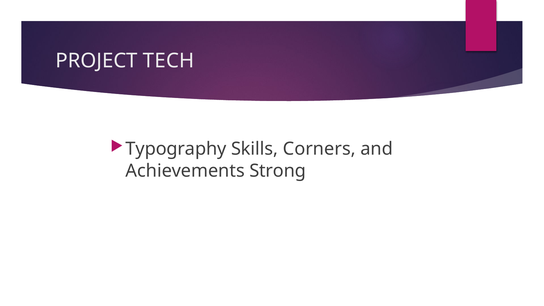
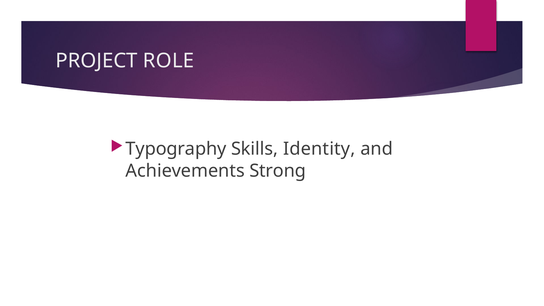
TECH: TECH -> ROLE (169, 61)
Corners: Corners -> Identity (319, 149)
